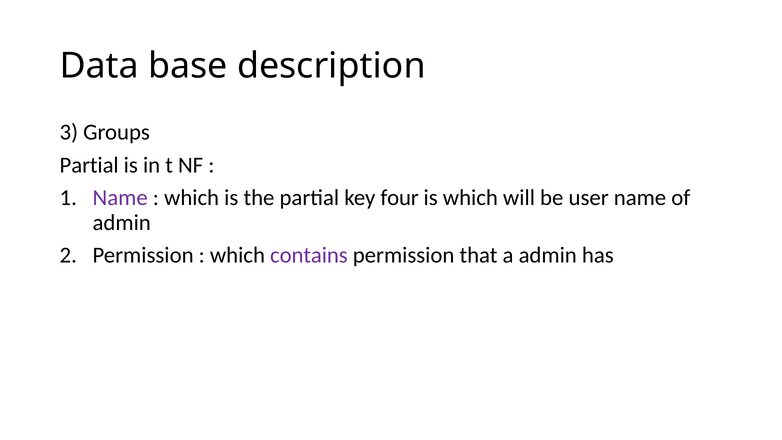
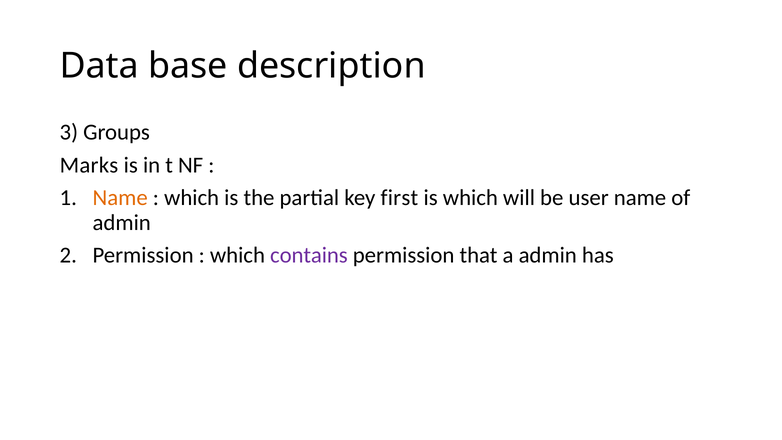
Partial: Partial -> Marks (89, 165)
Name colour: purple -> orange (120, 198)
four: four -> first (399, 198)
